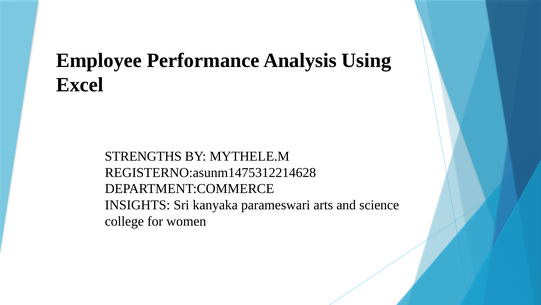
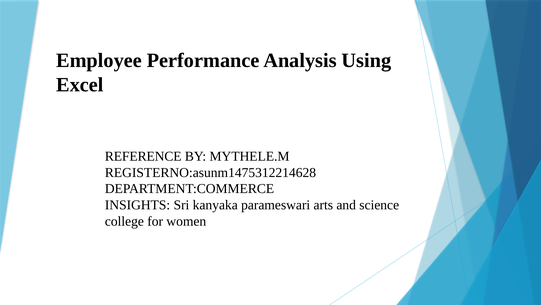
STRENGTHS: STRENGTHS -> REFERENCE (143, 156)
